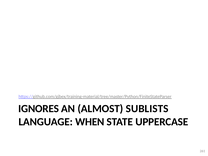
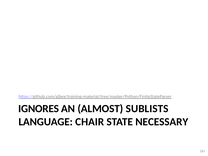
WHEN: WHEN -> CHAIR (90, 122)
UPPERCASE: UPPERCASE -> NECESSARY (162, 122)
